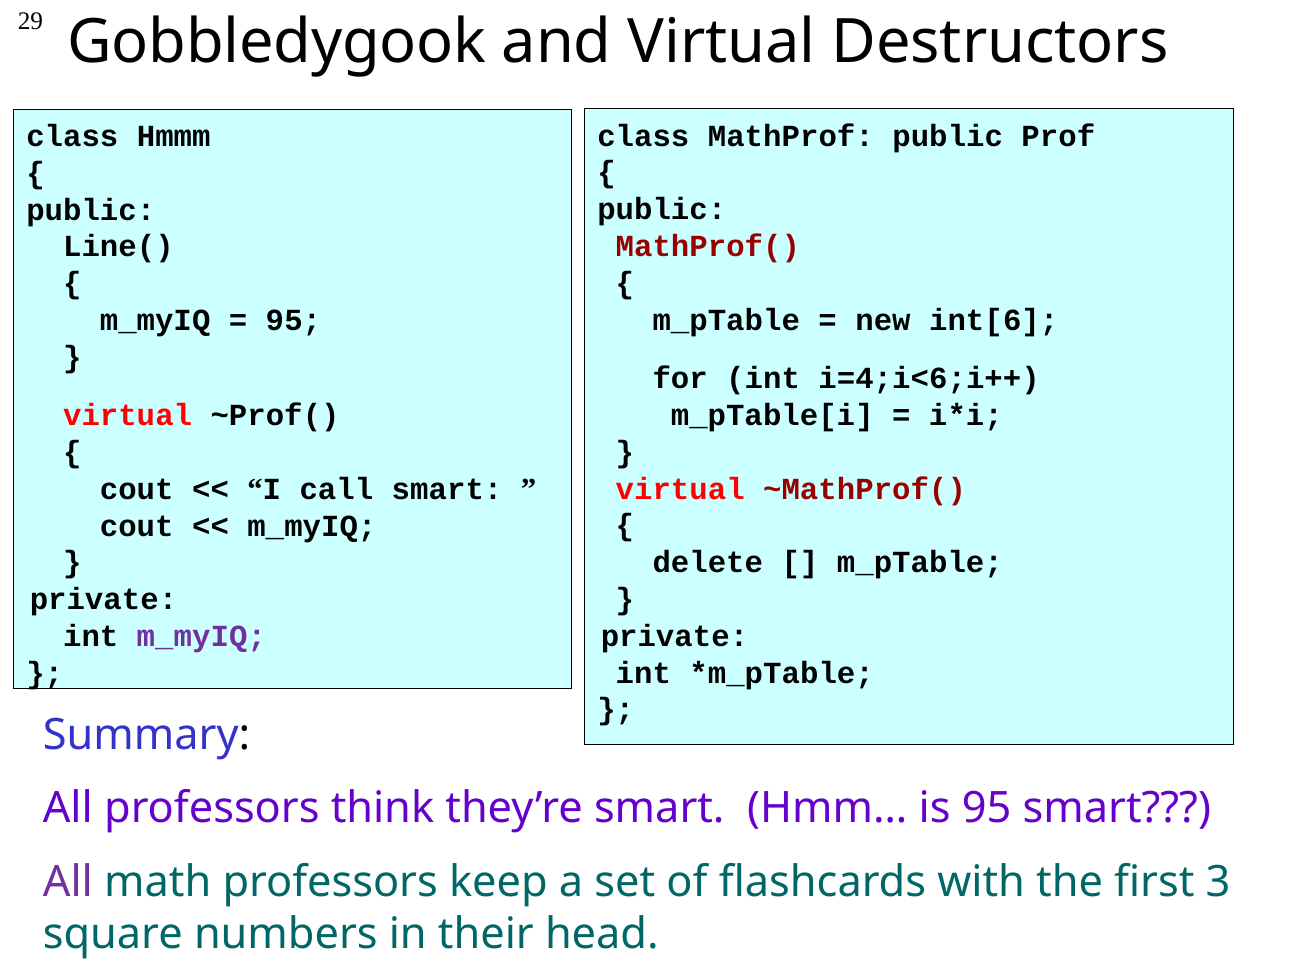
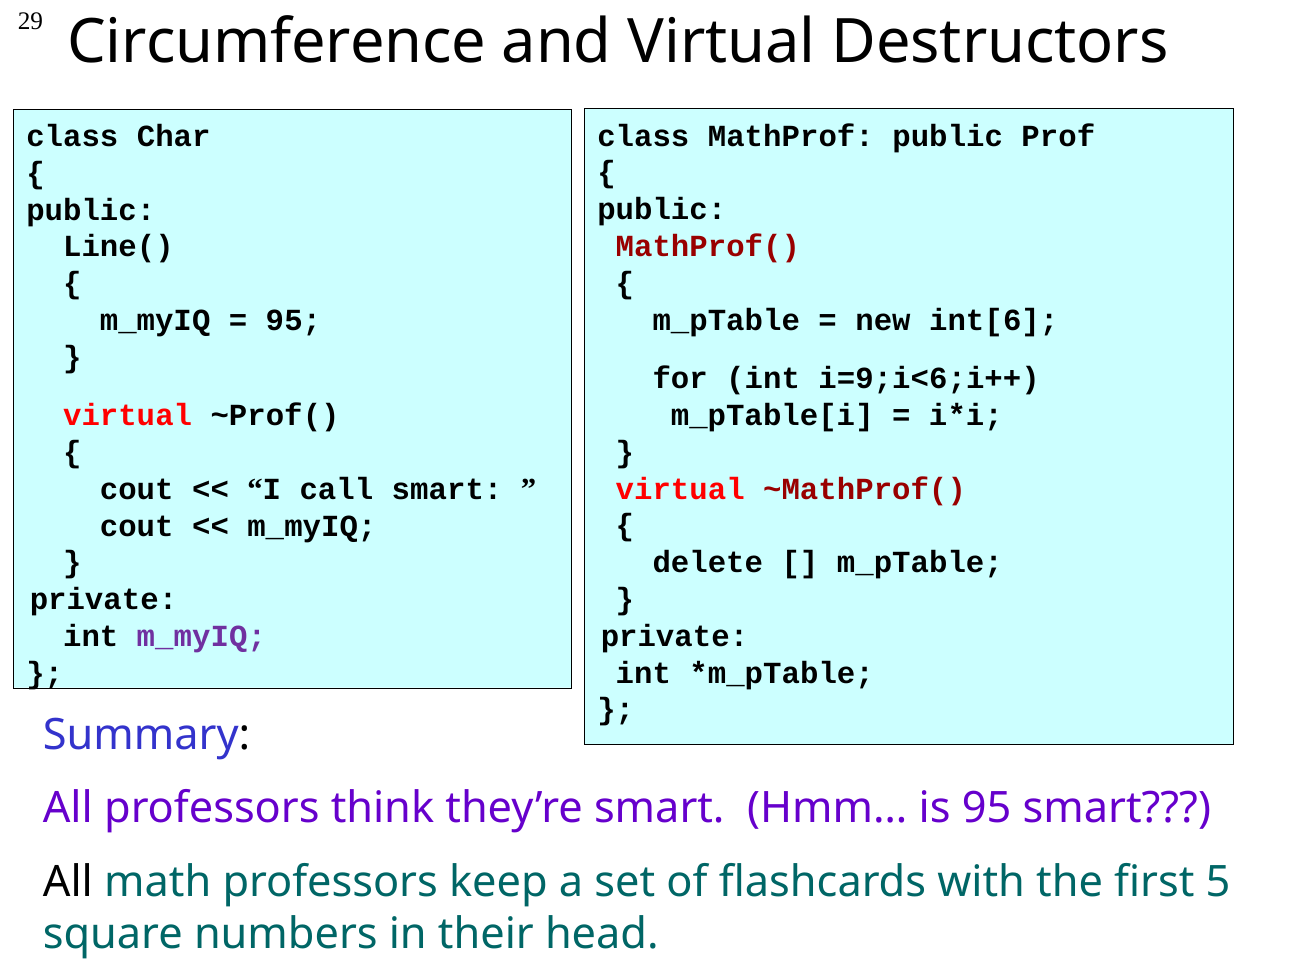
Gobbledygook: Gobbledygook -> Circumference (277, 42)
Hmmm: Hmmm -> Char (174, 136)
i=4;i<6;i++: i=4;i<6;i++ -> i=9;i<6;i++ (929, 379)
All colour: purple -> black (68, 882)
3: 3 -> 5 (1218, 882)
